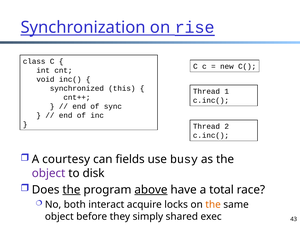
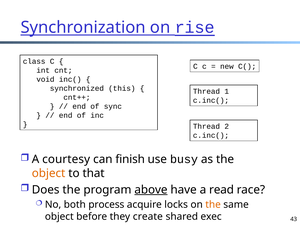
fields: fields -> finish (130, 159)
object colour: purple -> orange (49, 173)
disk: disk -> that (94, 173)
the underline: present -> none (71, 190)
total: total -> read (222, 190)
interact: interact -> process (106, 205)
simply: simply -> create (148, 217)
